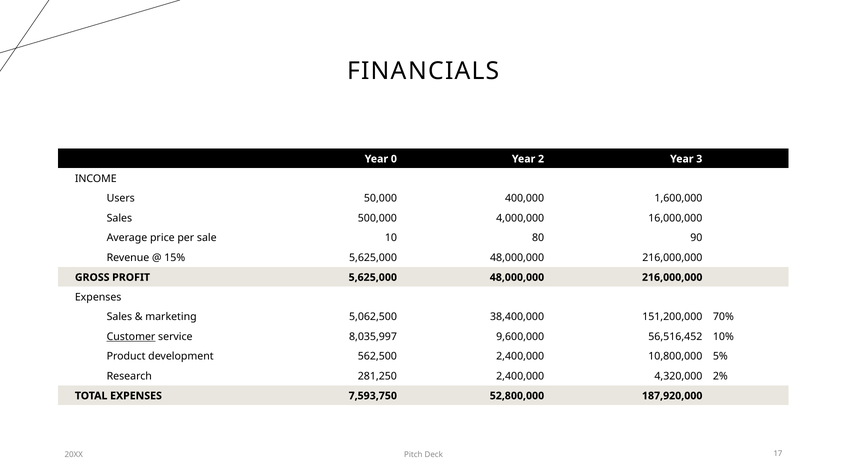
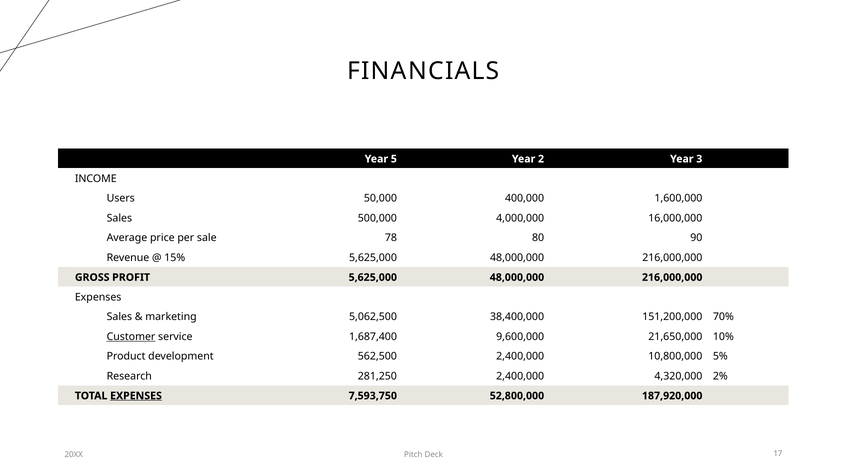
0: 0 -> 5 (394, 159)
10: 10 -> 78 (391, 238)
8,035,997: 8,035,997 -> 1,687,400 (373, 337)
56,516,452: 56,516,452 -> 21,650,000 (675, 337)
EXPENSES underline: none -> present (136, 396)
